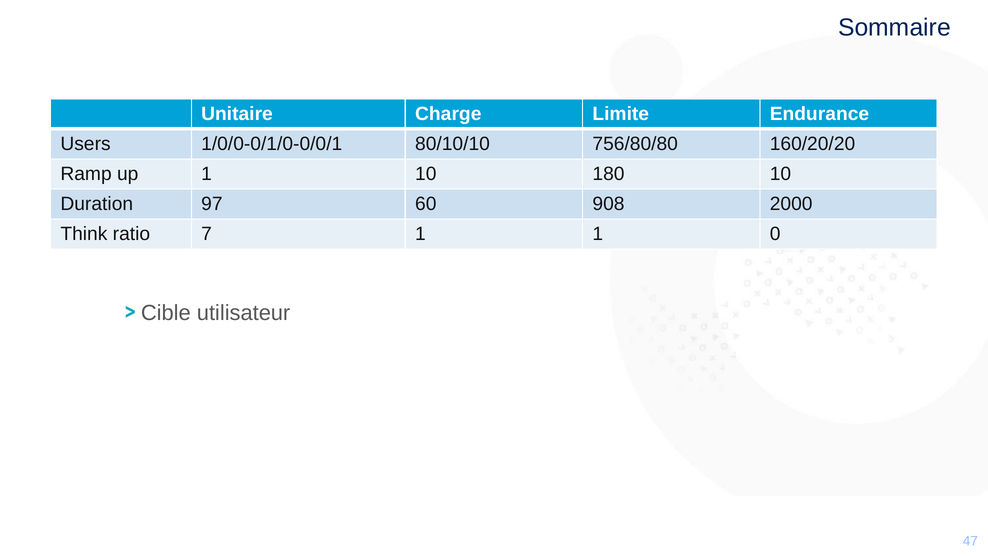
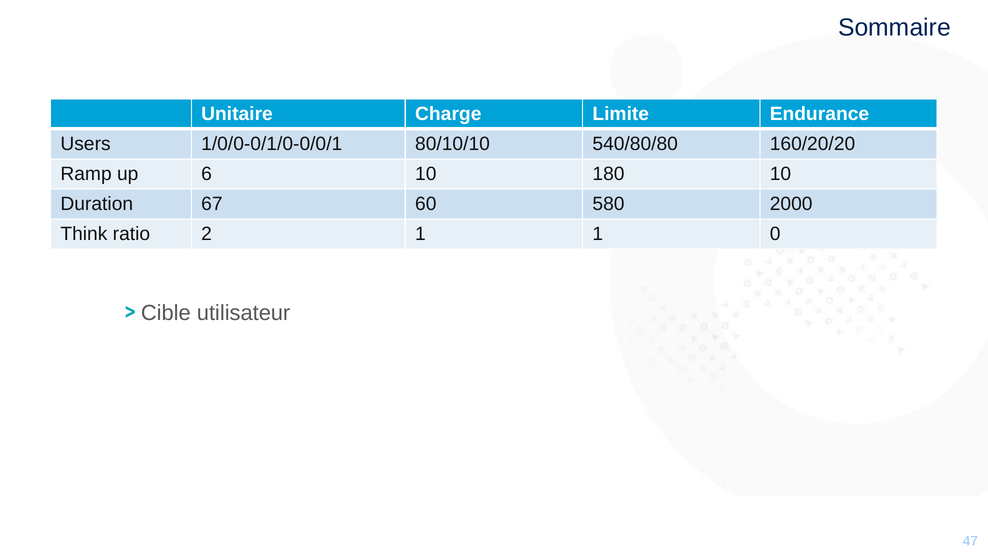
756/80/80: 756/80/80 -> 540/80/80 (635, 144)
up 1: 1 -> 6 (207, 174)
97: 97 -> 67 (212, 204)
908: 908 -> 580 (608, 204)
7: 7 -> 2 (207, 234)
